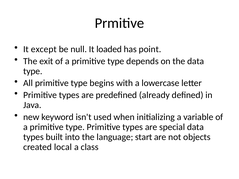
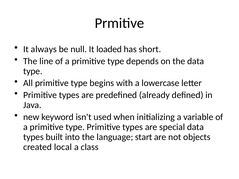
except: except -> always (44, 49)
point: point -> short (150, 49)
exit: exit -> line (46, 61)
